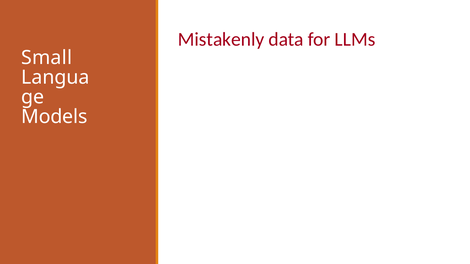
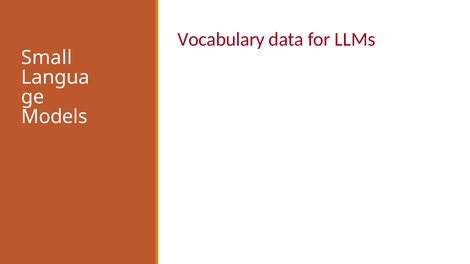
Mistakenly: Mistakenly -> Vocabulary (221, 39)
